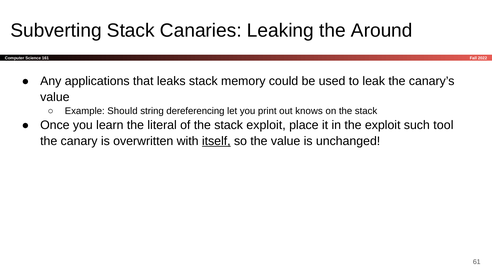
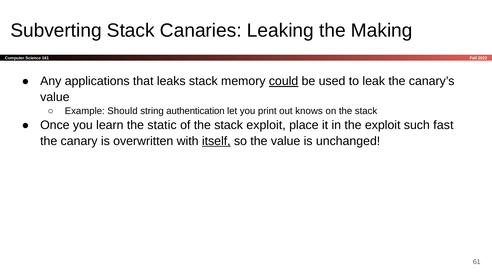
Around: Around -> Making (382, 30)
could underline: none -> present (284, 81)
dereferencing: dereferencing -> authentication (195, 111)
literal: literal -> static (162, 125)
tool: tool -> fast (443, 125)
